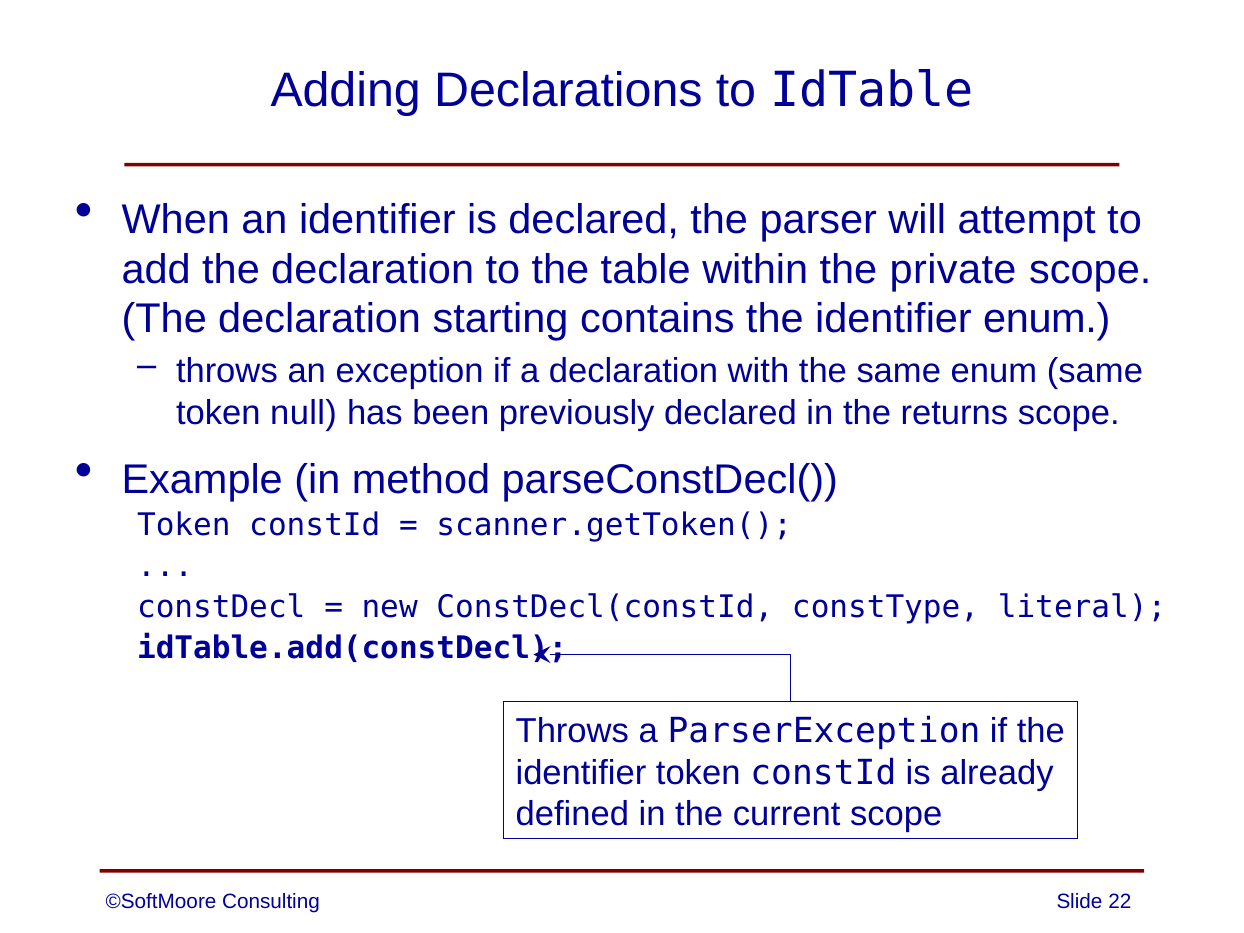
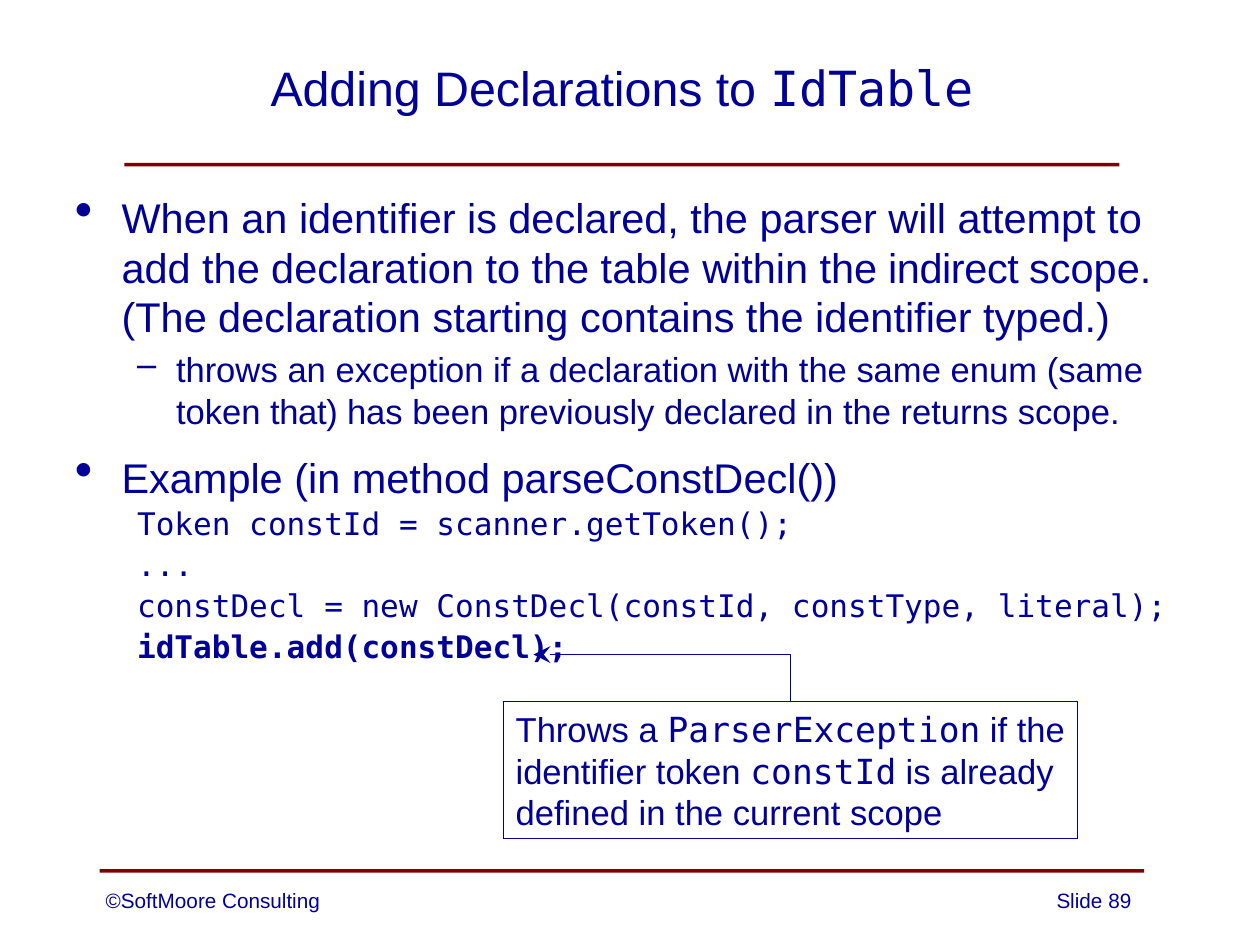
private: private -> indirect (953, 269)
identifier enum: enum -> typed (1047, 319)
null: null -> that (304, 413)
22: 22 -> 89 (1120, 901)
